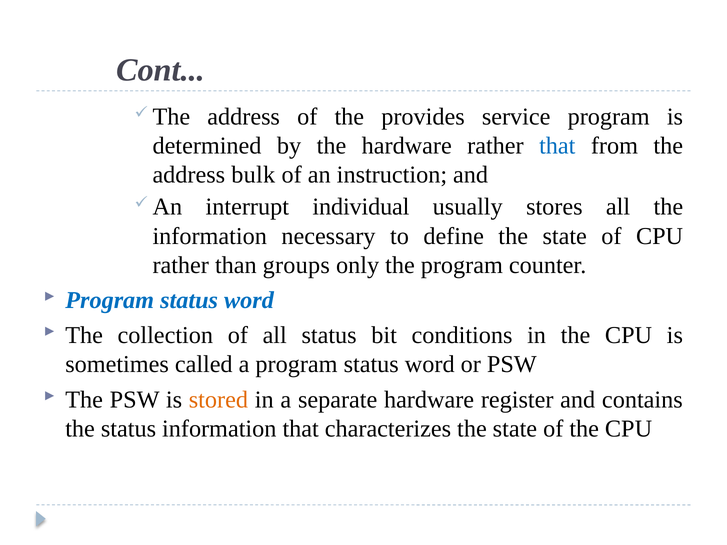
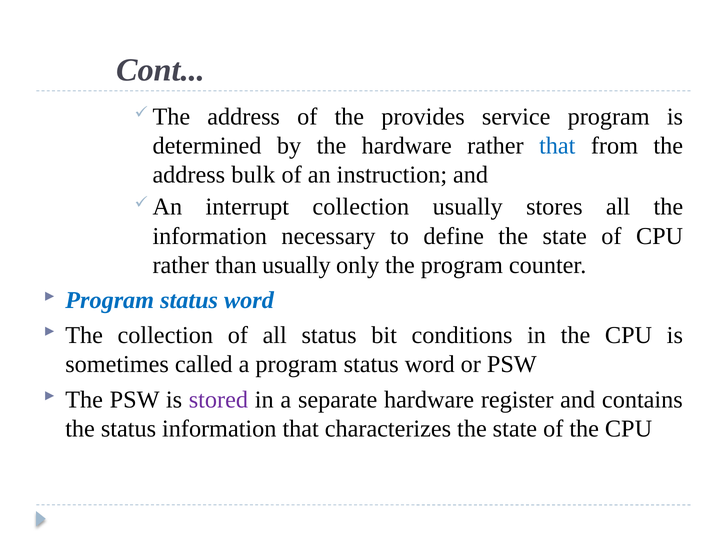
interrupt individual: individual -> collection (361, 207)
than groups: groups -> usually (296, 265)
stored colour: orange -> purple (218, 400)
